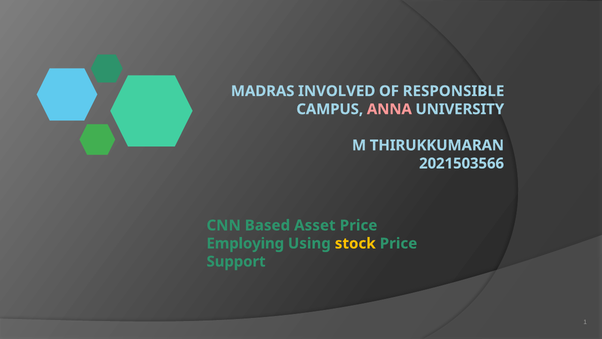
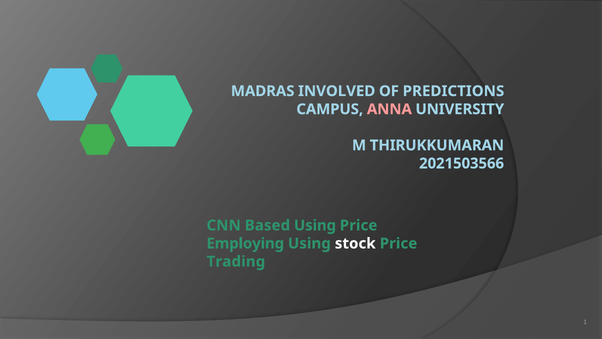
RESPONSIBLE: RESPONSIBLE -> PREDICTIONS (453, 91)
Based Asset: Asset -> Using (315, 225)
stock colour: yellow -> white (355, 243)
Support: Support -> Trading (236, 261)
